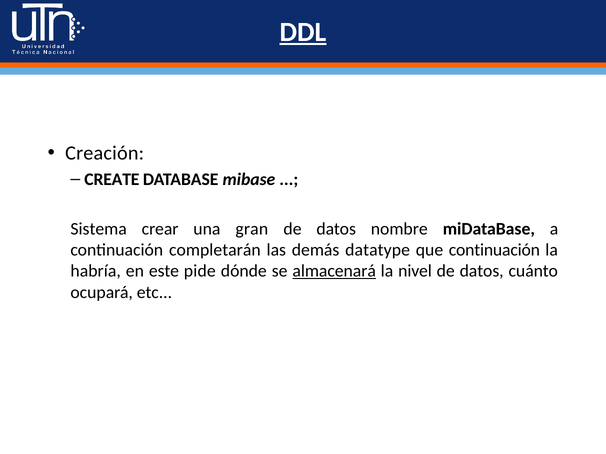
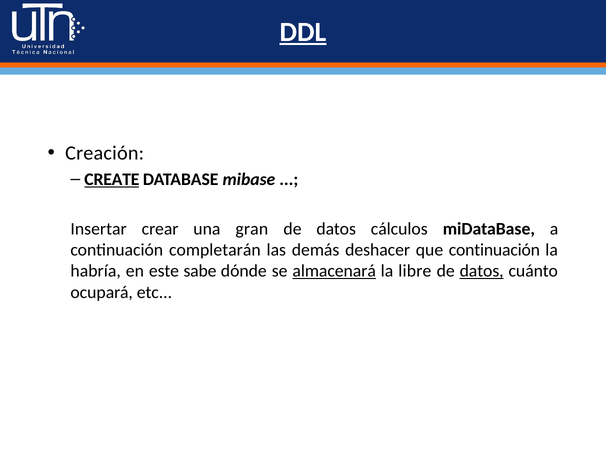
CREATE underline: none -> present (112, 179)
Sistema: Sistema -> Insertar (99, 229)
nombre: nombre -> cálculos (399, 229)
datatype: datatype -> deshacer (378, 250)
pide: pide -> sabe (200, 271)
nivel: nivel -> libre (415, 271)
datos underline: none -> present (482, 271)
